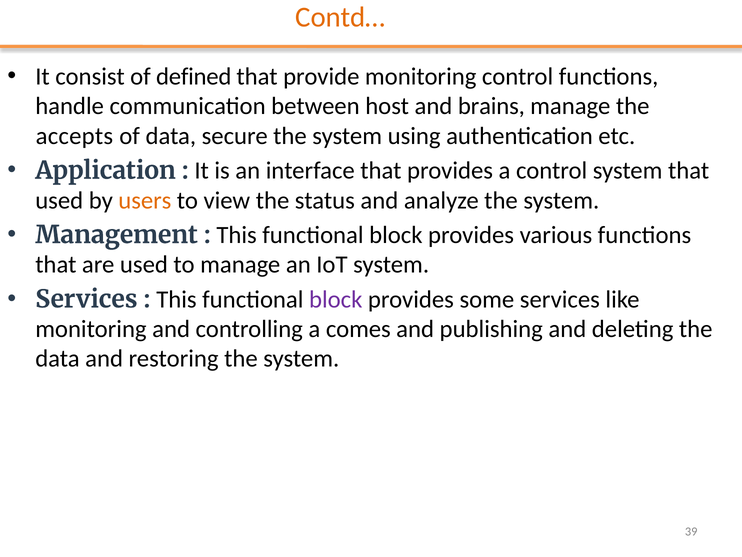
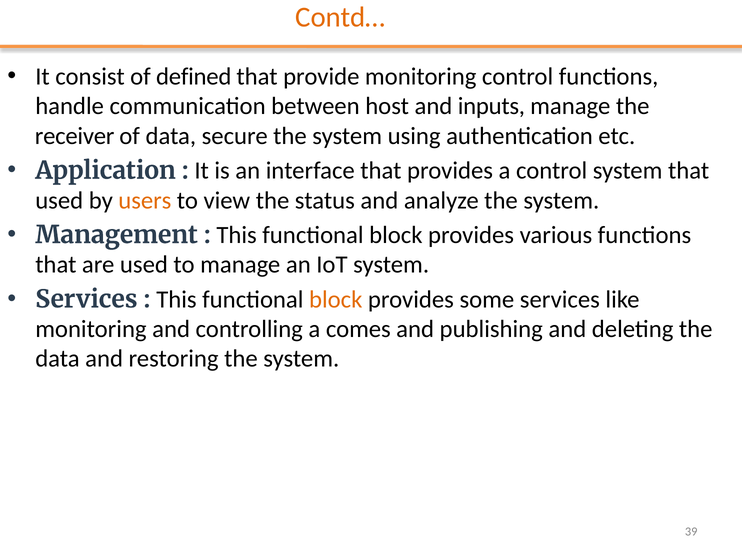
brains: brains -> inputs (491, 106)
accepts: accepts -> receiver (75, 136)
block colour: purple -> orange (336, 299)
